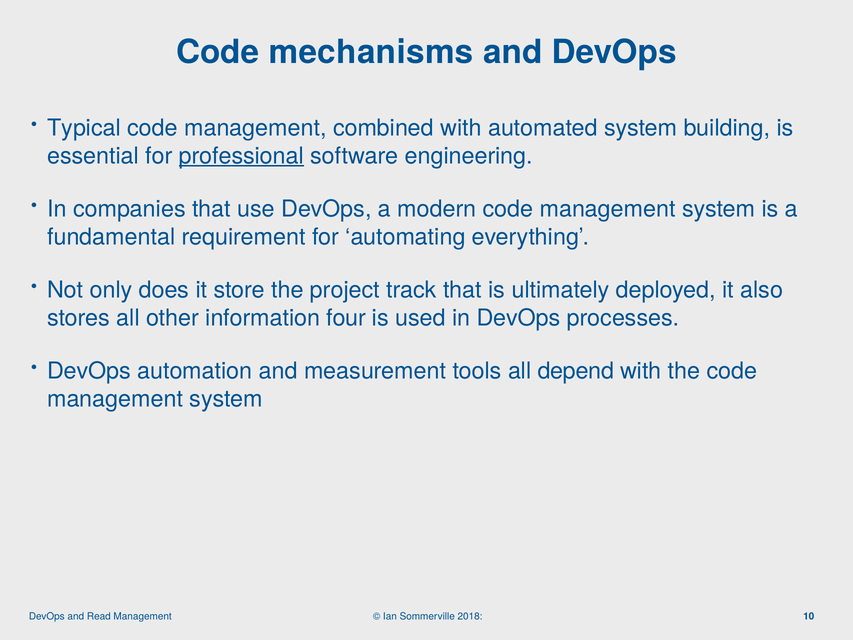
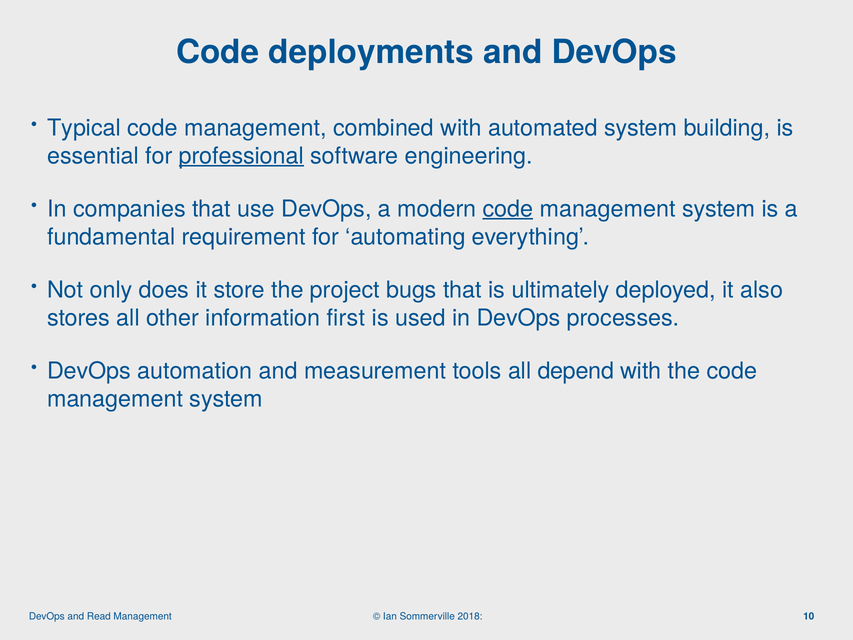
mechanisms: mechanisms -> deployments (371, 52)
code underline: none -> present (508, 209)
track: track -> bugs (411, 290)
four: four -> first (346, 318)
